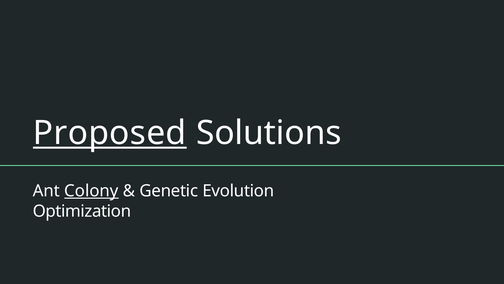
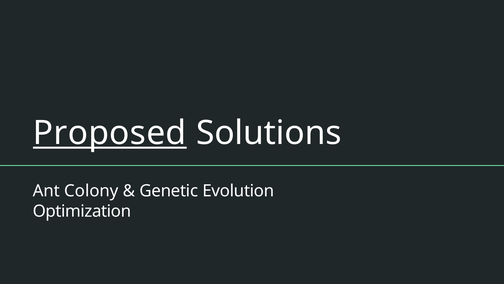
Colony underline: present -> none (91, 191)
